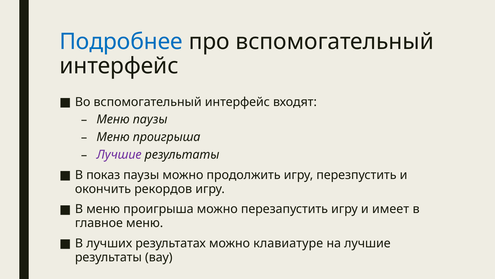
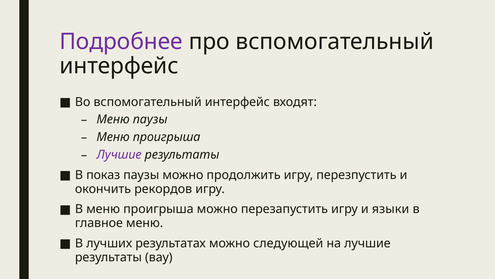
Подробнее colour: blue -> purple (121, 42)
имеет: имеет -> языки (391, 209)
клавиатуре: клавиатуре -> следующей (288, 243)
